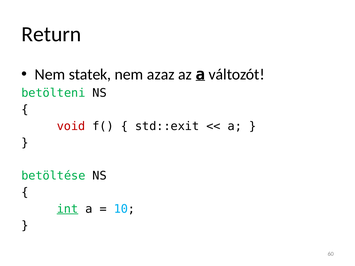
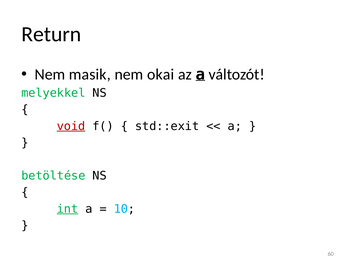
statek: statek -> masik (90, 74)
azaz: azaz -> okai (161, 74)
betölteni: betölteni -> melyekkel (53, 93)
void underline: none -> present (71, 126)
